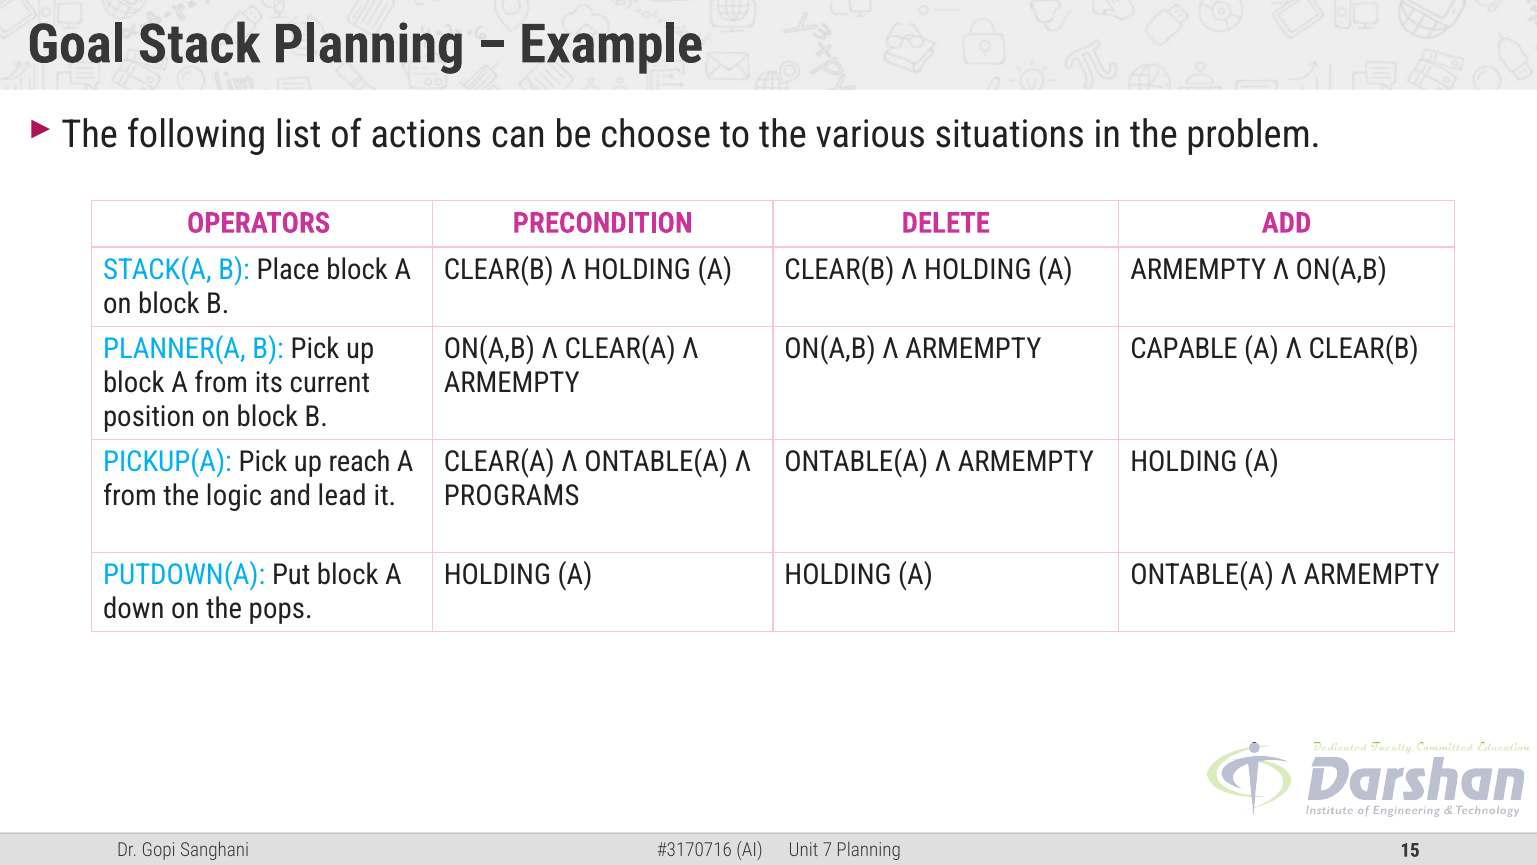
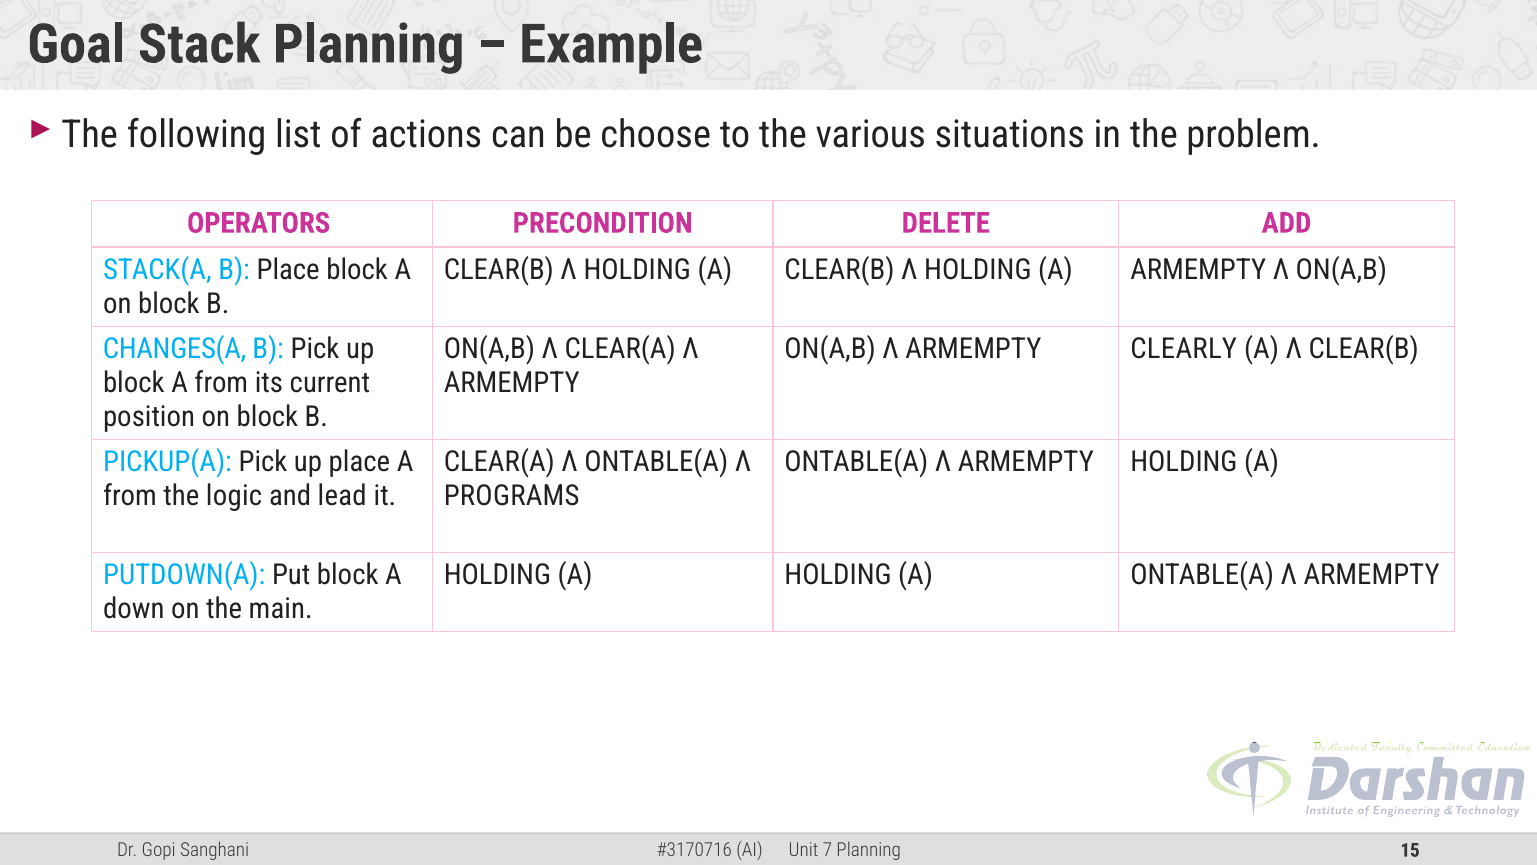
PLANNER(A: PLANNER(A -> CHANGES(A (175, 349)
CAPABLE: CAPABLE -> CLEARLY (1184, 349)
up reach: reach -> place (359, 462)
pops: pops -> main (281, 609)
